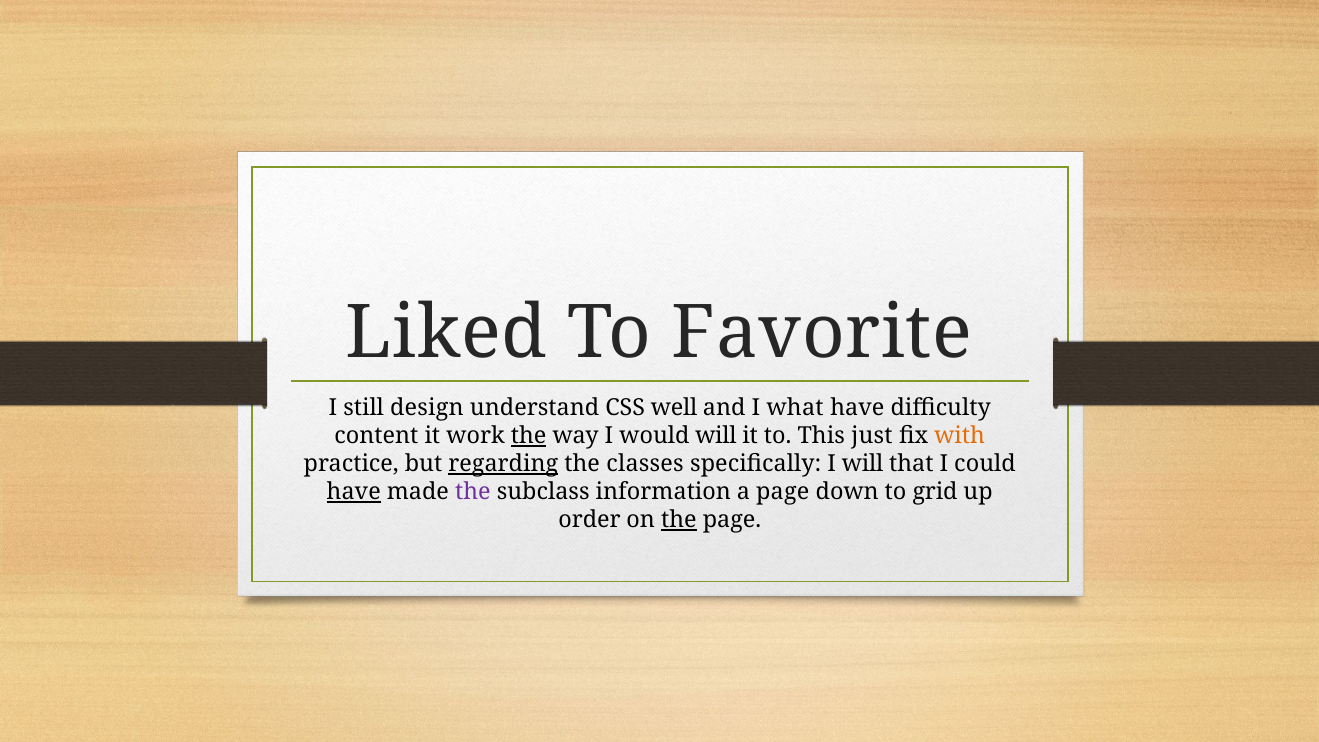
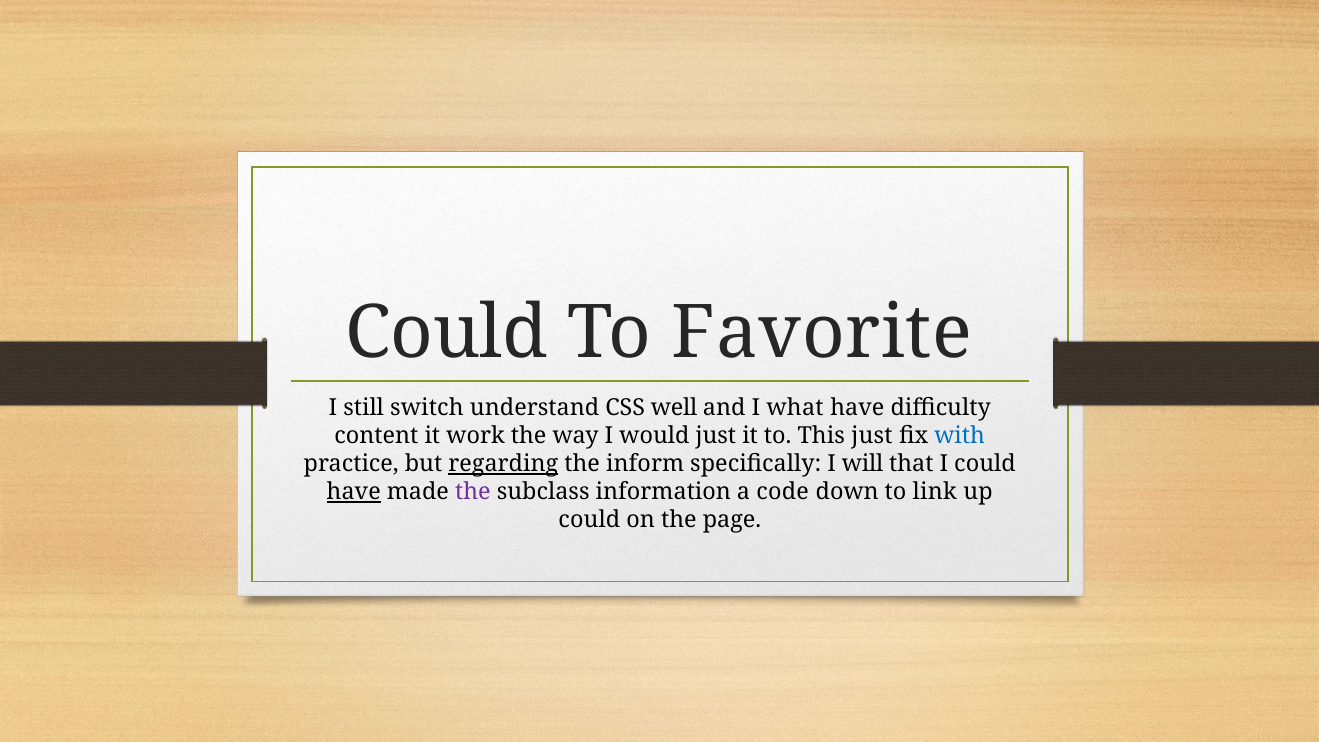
Liked: Liked -> Could (447, 333)
design: design -> switch (427, 408)
the underline: present -> none (529, 436)
would will: will -> just (716, 436)
with colour: orange -> blue (960, 436)
classes: classes -> inform (645, 464)
a page: page -> code (783, 492)
grid: grid -> link (935, 492)
order: order -> could (589, 520)
the underline: present -> none (679, 520)
